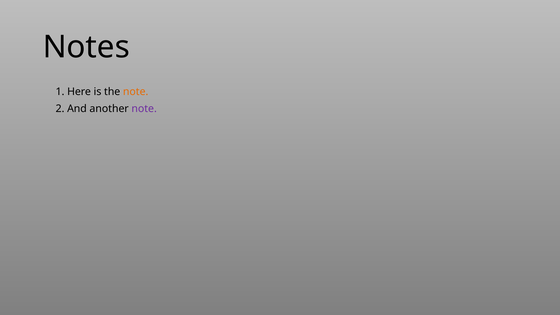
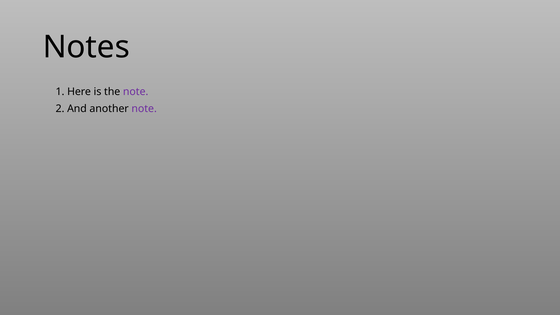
note colour: orange -> purple (136, 92)
